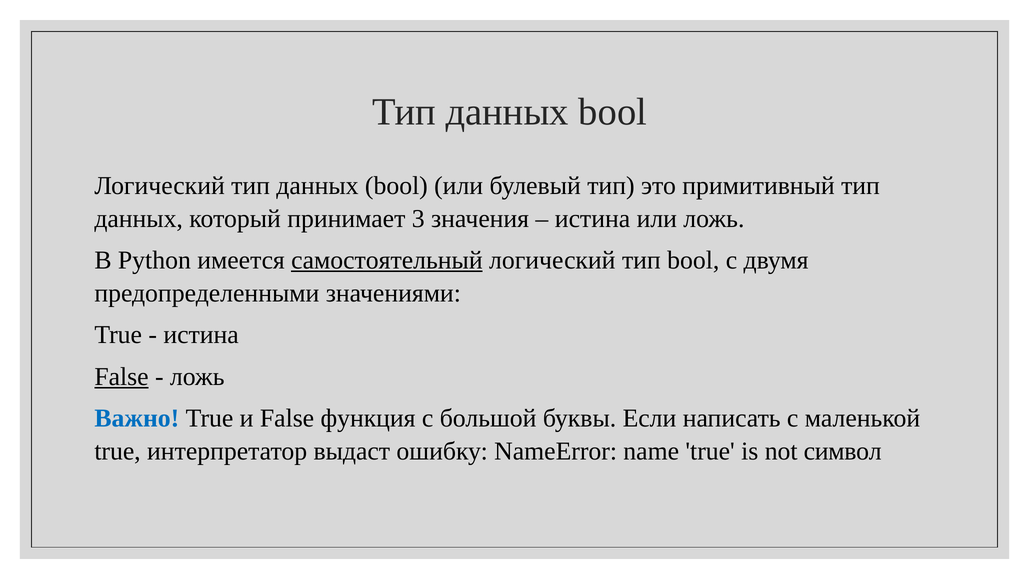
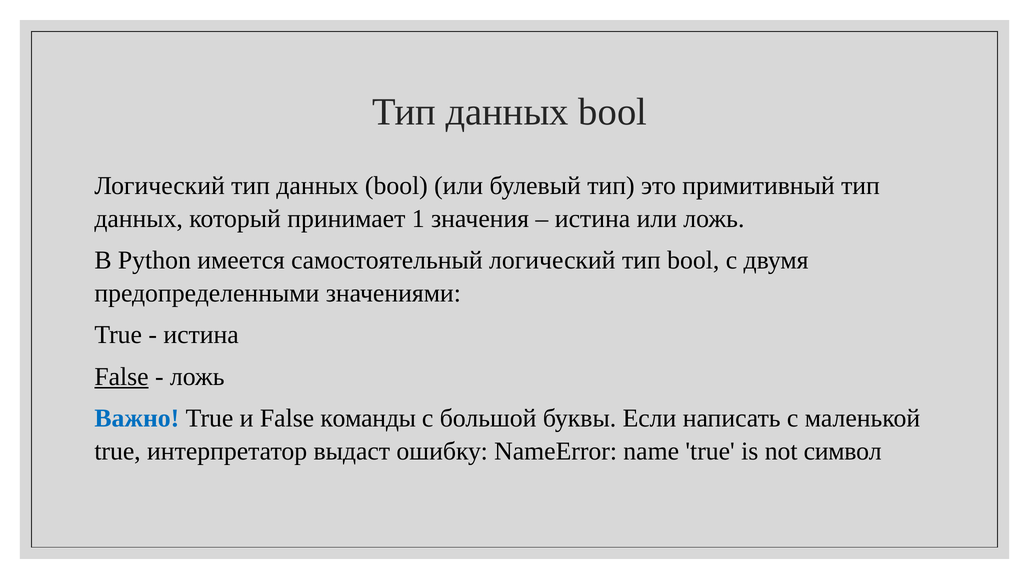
3: 3 -> 1 (418, 219)
самостоятельный underline: present -> none (387, 260)
функция: функция -> команды (368, 418)
